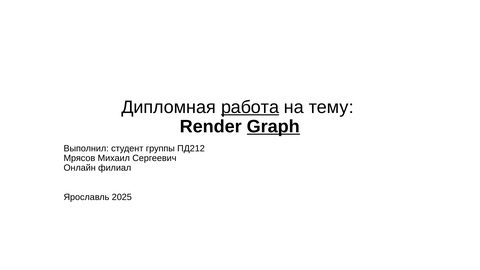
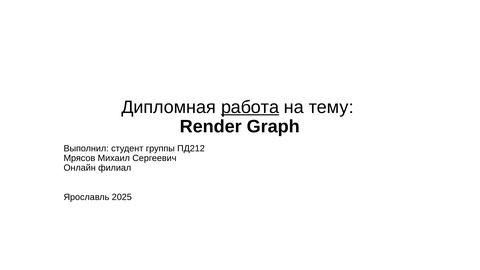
Graph underline: present -> none (273, 127)
